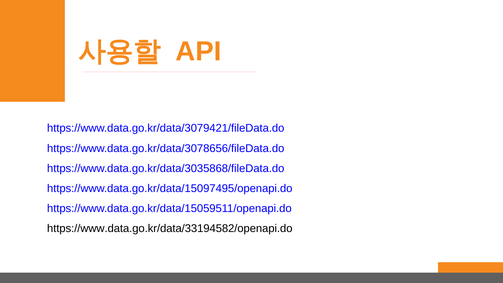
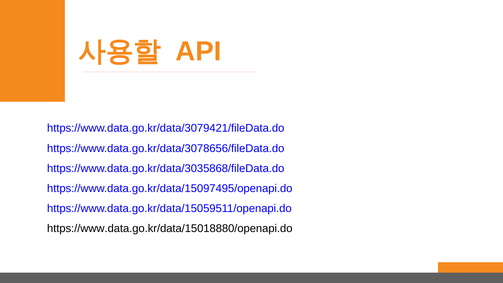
https://www.data.go.kr/data/33194582/openapi.do: https://www.data.go.kr/data/33194582/openapi.do -> https://www.data.go.kr/data/15018880/openapi.do (170, 229)
